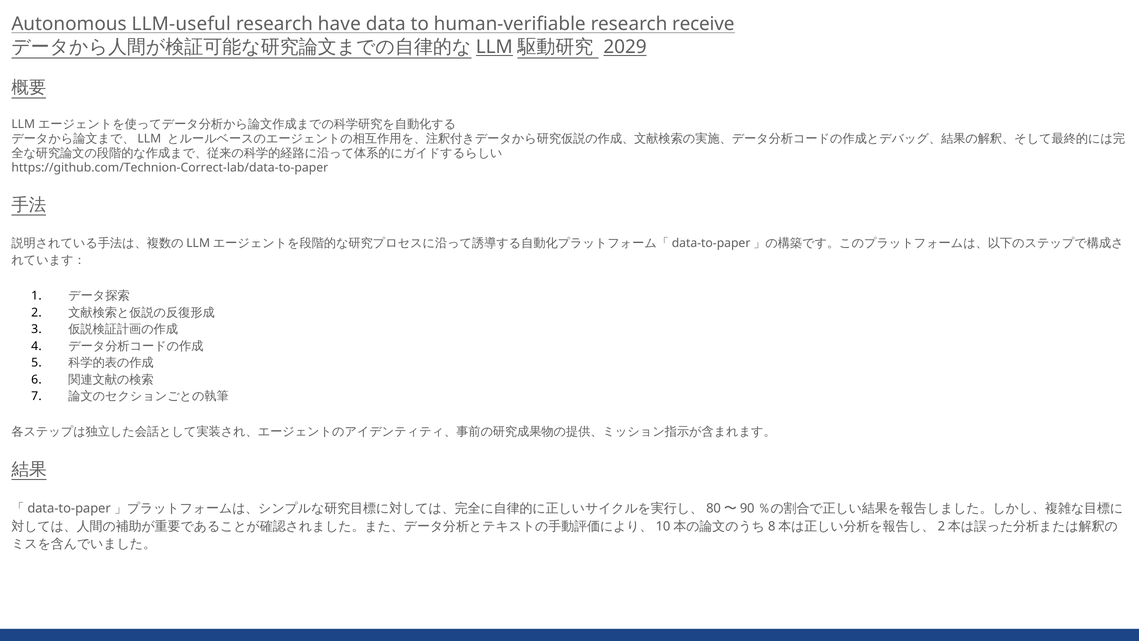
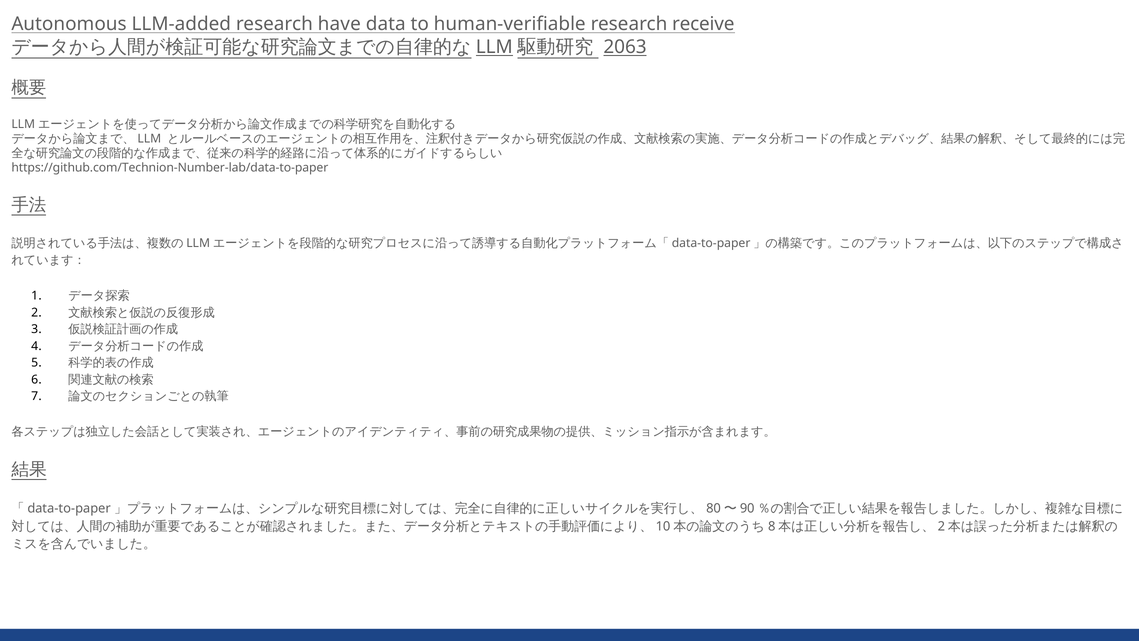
LLM-useful: LLM-useful -> LLM-added (181, 24)
2029: 2029 -> 2063 (625, 47)
https://github.com/Technion-Correct-lab/data-to-paper: https://github.com/Technion-Correct-lab/data-to-paper -> https://github.com/Technion-Number-lab/data-to-paper (170, 168)
